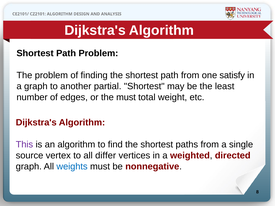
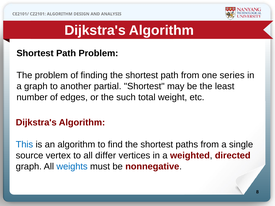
satisfy: satisfy -> series (232, 75)
the must: must -> such (126, 97)
This colour: purple -> blue (24, 145)
